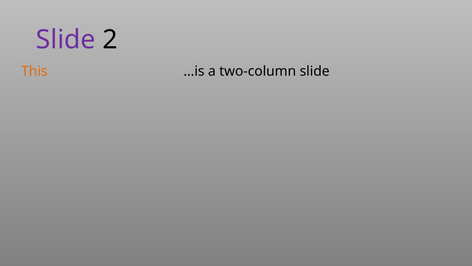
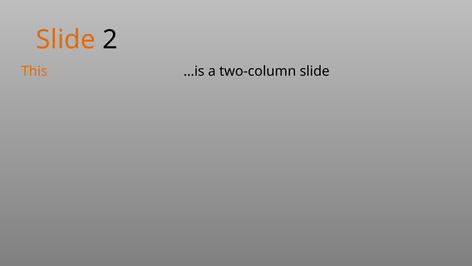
Slide colour: purple -> orange (66, 40)
